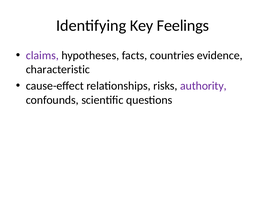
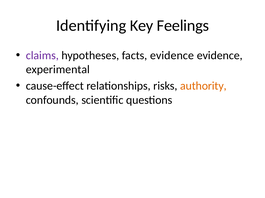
facts countries: countries -> evidence (172, 56)
characteristic: characteristic -> experimental (58, 70)
authority colour: purple -> orange (203, 86)
